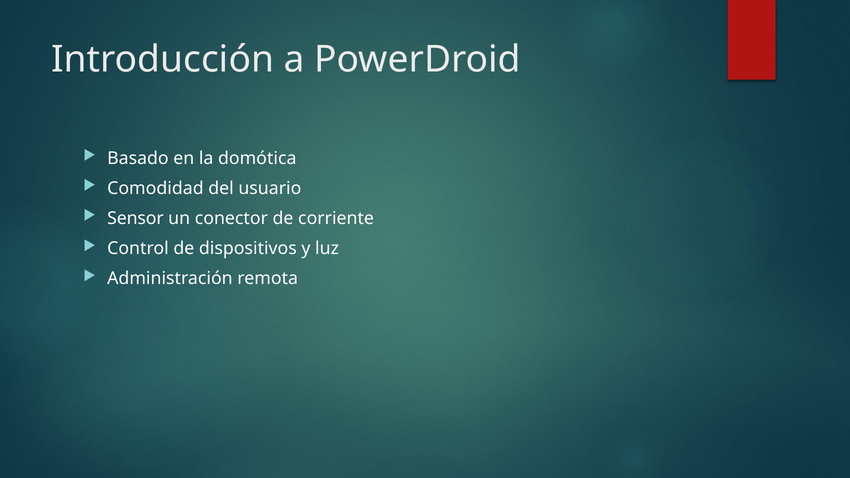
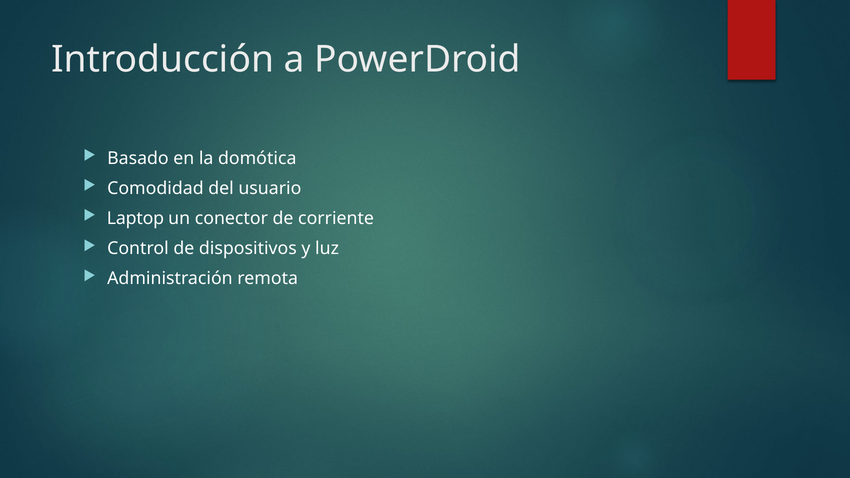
Sensor: Sensor -> Laptop (135, 218)
